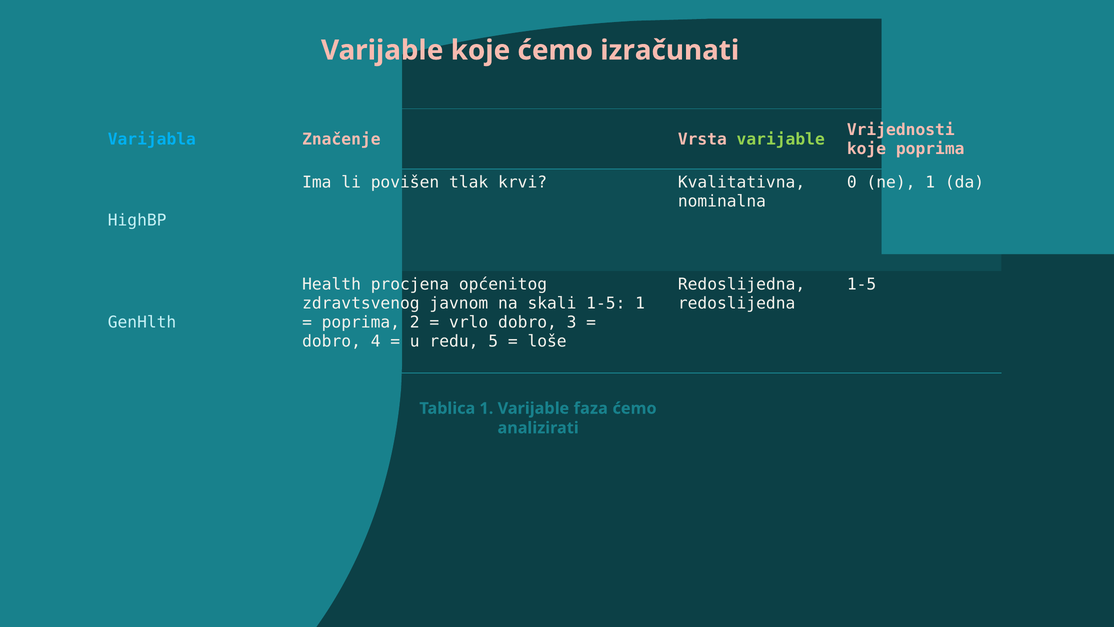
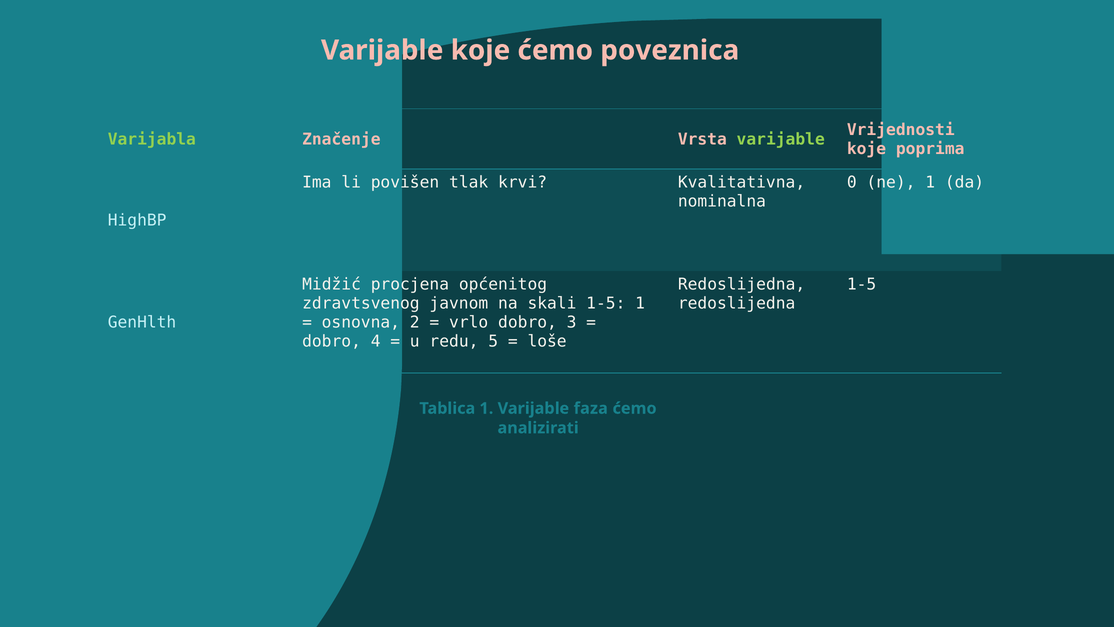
izračunati: izračunati -> poveznica (670, 50)
Varijabla colour: light blue -> light green (152, 139)
Health: Health -> Midžić (332, 284)
poprima: poprima -> osnovna (361, 322)
